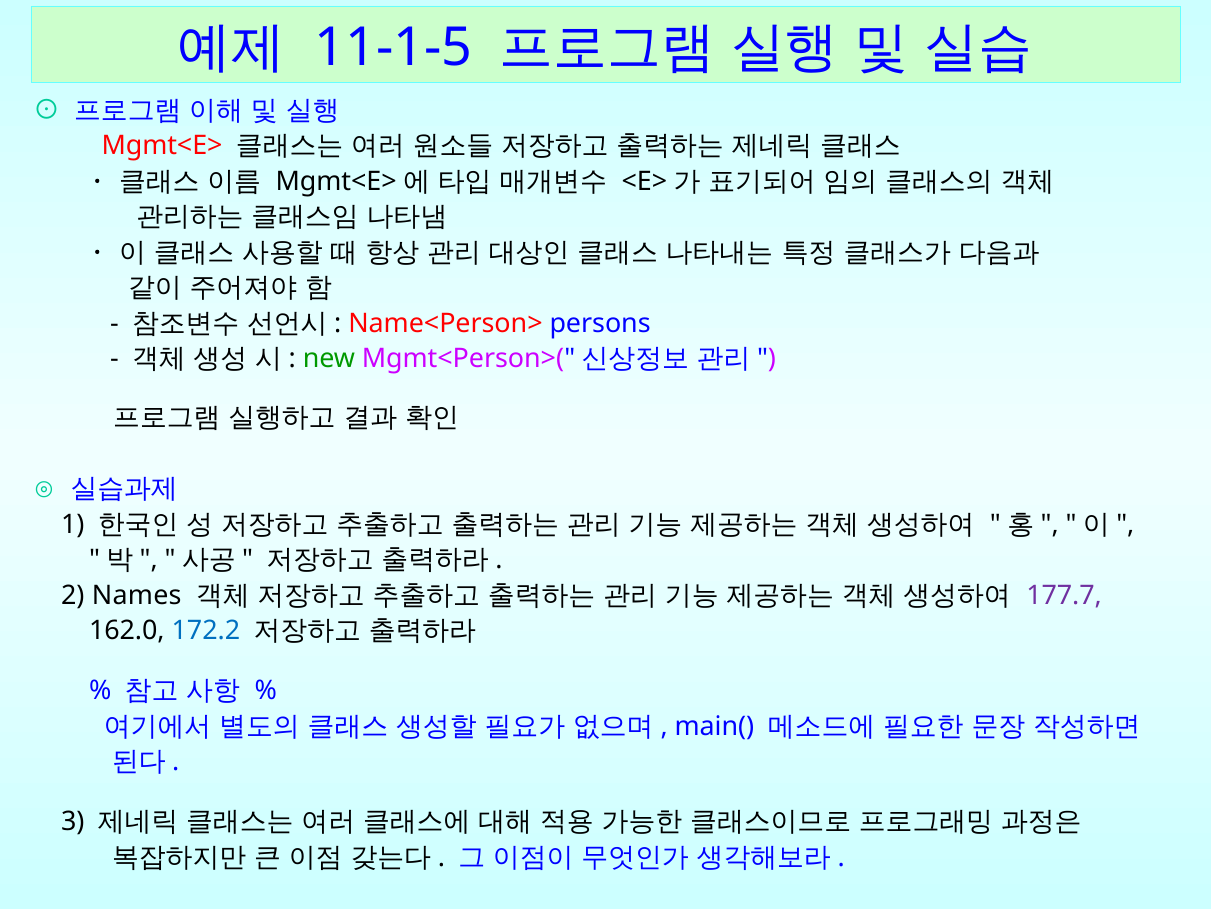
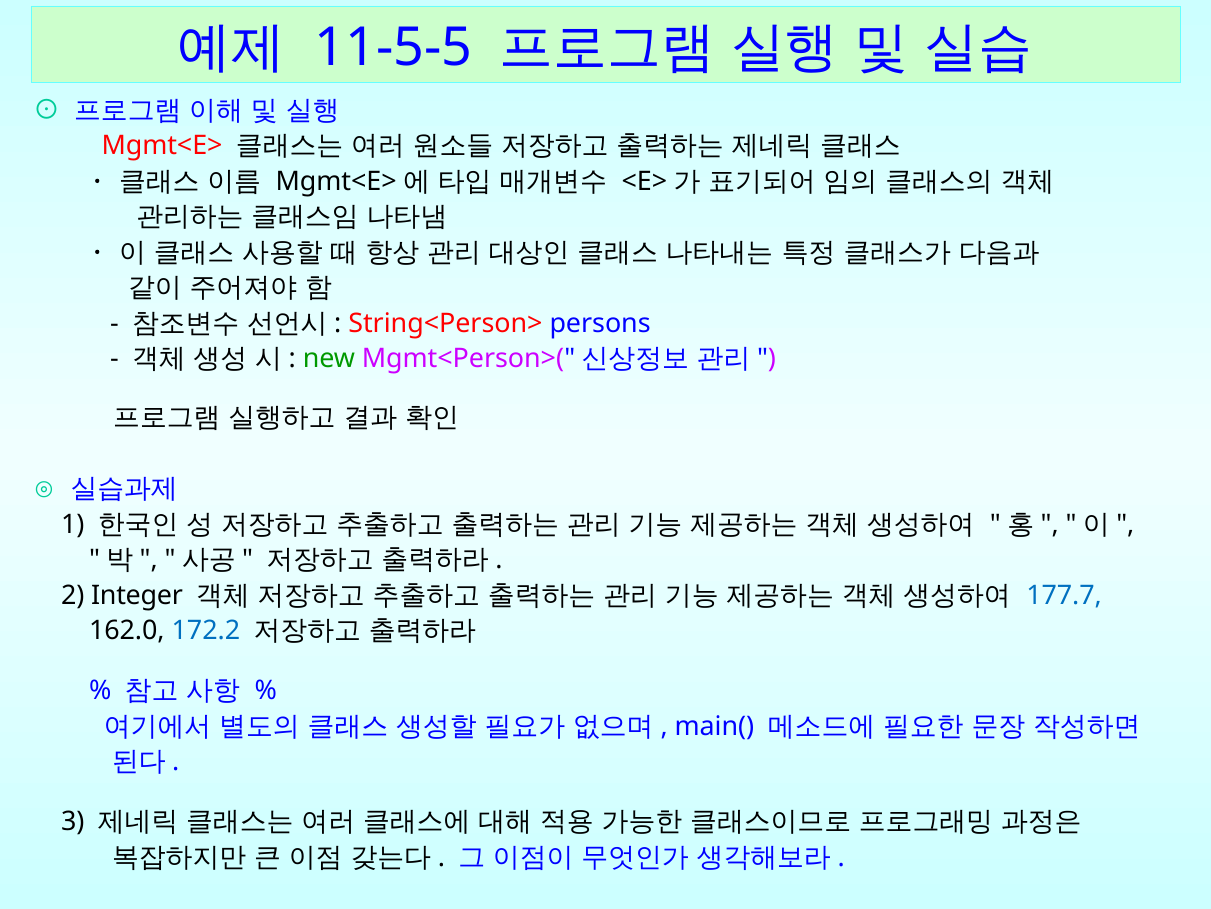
11-1-5: 11-1-5 -> 11-5-5 (394, 48)
Name<Person>: Name<Person> -> String<Person> (445, 323)
Names: Names -> Integer (137, 595)
177.7 colour: purple -> blue (1064, 595)
